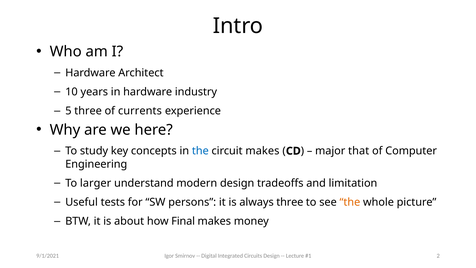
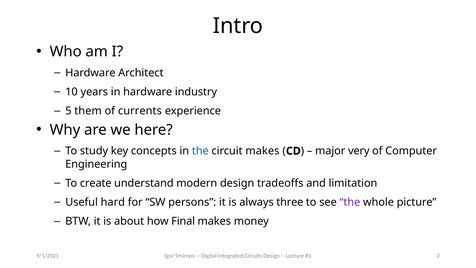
5 three: three -> them (88, 111)
that: that -> very (359, 151)
larger: larger -> create (96, 183)
tests: tests -> hard (113, 202)
the colour: orange -> purple (350, 202)
